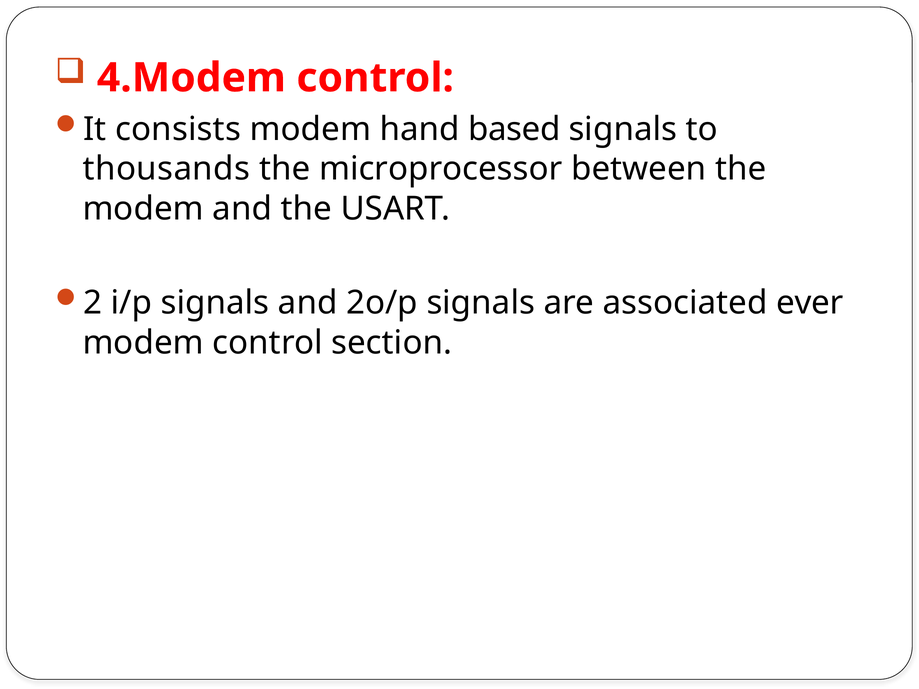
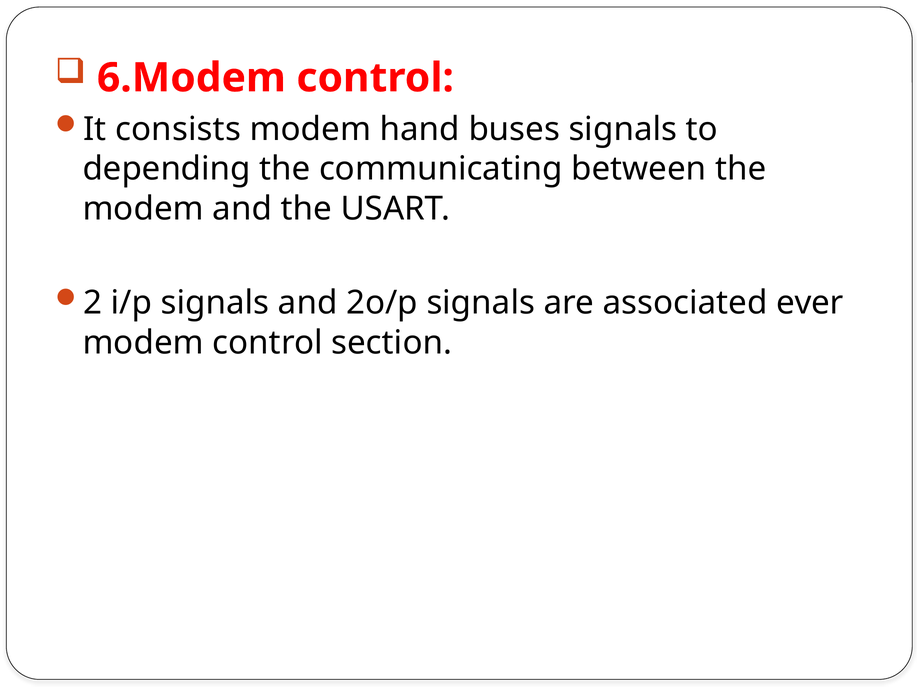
4.Modem: 4.Modem -> 6.Modem (191, 78)
based: based -> buses (514, 129)
thousands: thousands -> depending (167, 169)
microprocessor: microprocessor -> communicating (441, 169)
